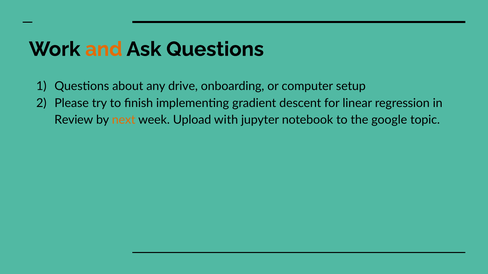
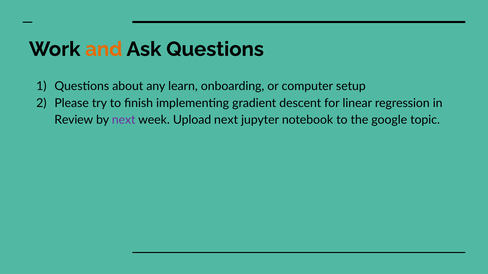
drive: drive -> learn (183, 86)
next colour: orange -> purple (124, 120)
Upload with: with -> next (226, 120)
